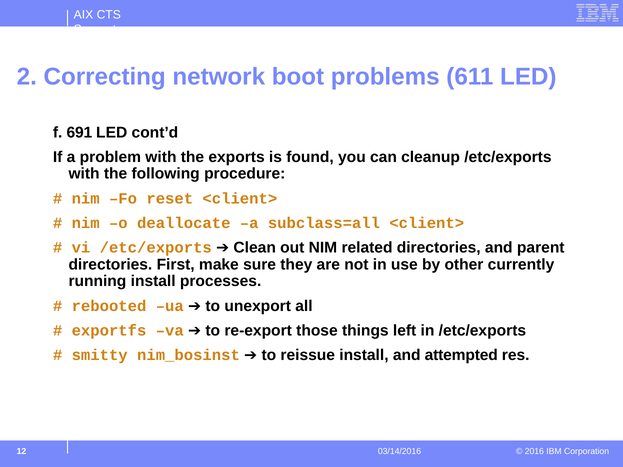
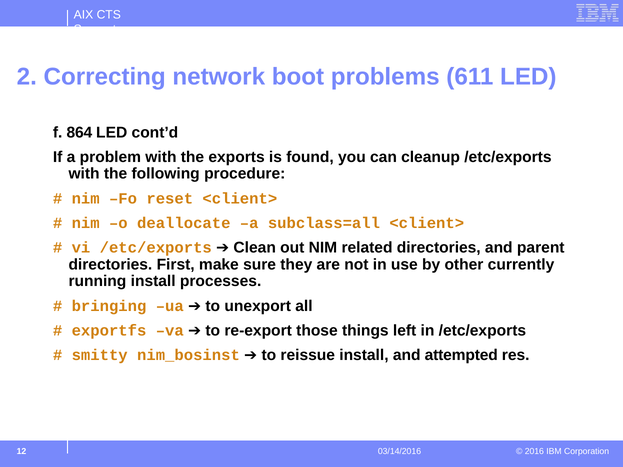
691: 691 -> 864 (79, 132)
rebooted: rebooted -> bringing (109, 306)
